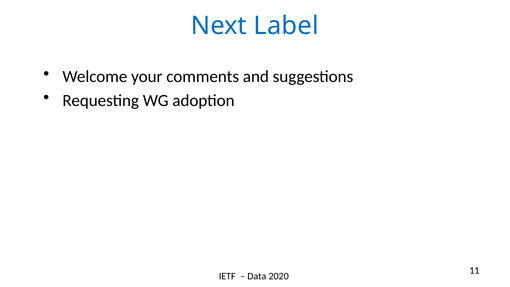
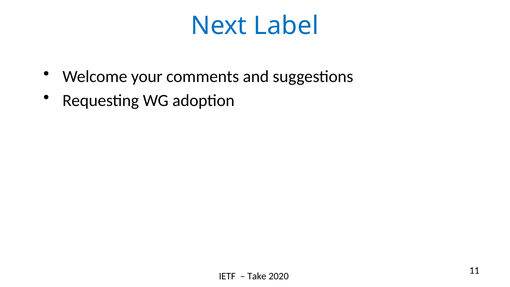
Data: Data -> Take (257, 276)
